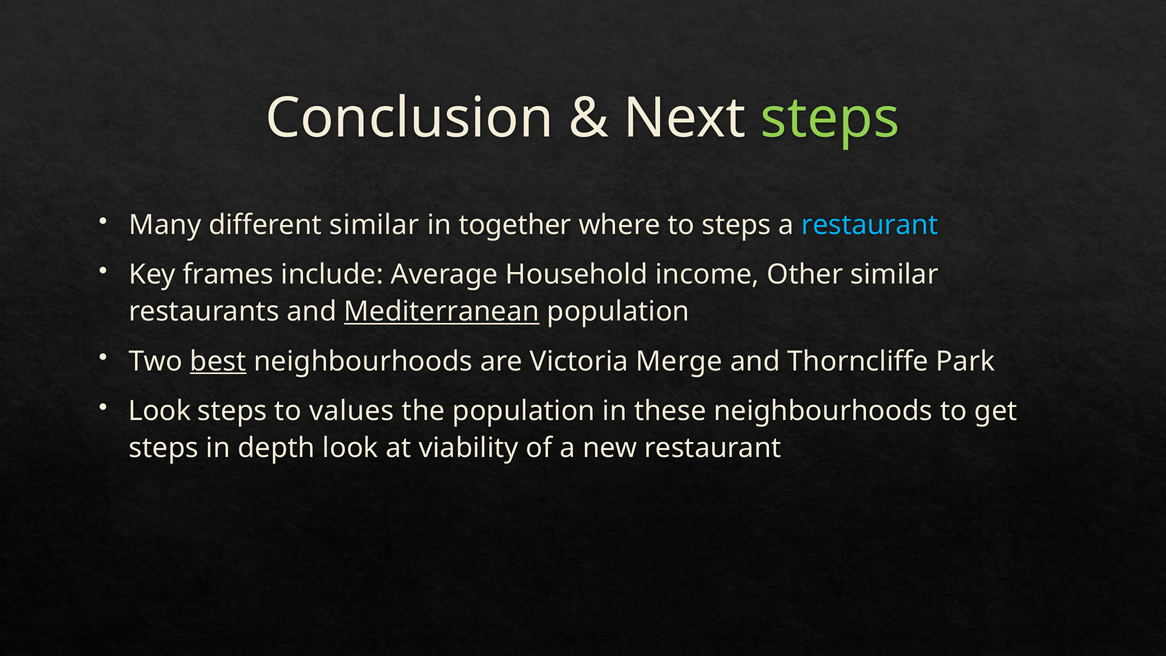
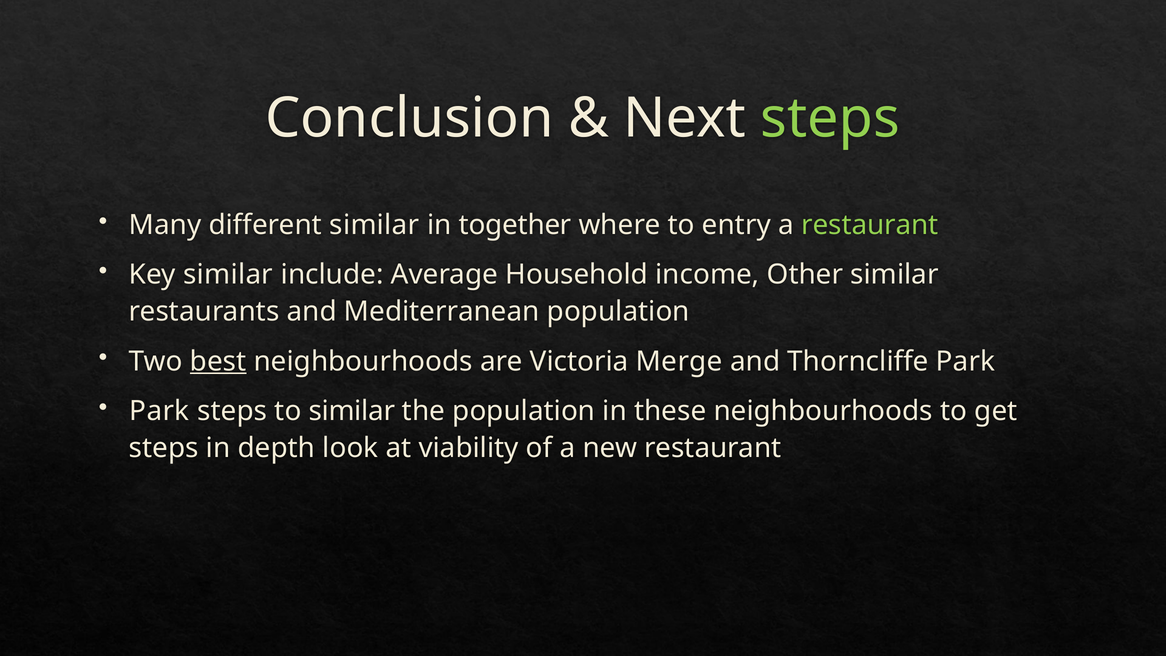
to steps: steps -> entry (736, 225)
restaurant colour: light blue -> light green (870, 225)
Key frames: frames -> similar (228, 275)
Mediterranean underline: present -> none (442, 312)
Look: Look -> Park (159, 411)
to values: values -> similar (352, 411)
